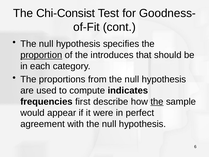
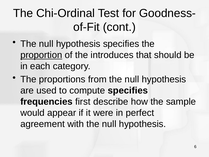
Chi-Consist: Chi-Consist -> Chi-Ordinal (66, 13)
compute indicates: indicates -> specifies (128, 90)
the underline: present -> none (157, 101)
